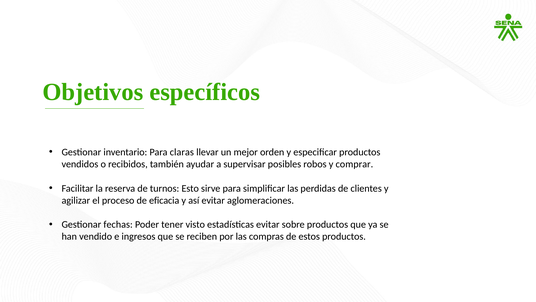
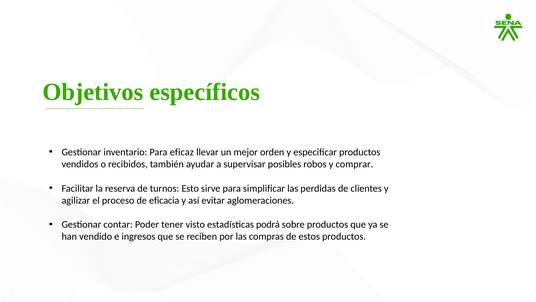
claras: claras -> eficaz (182, 152)
fechas: fechas -> contar (118, 224)
estadísticas evitar: evitar -> podrá (268, 224)
